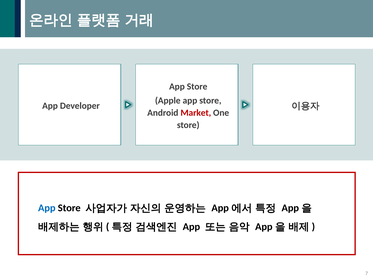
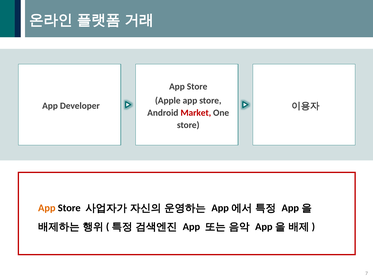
App colour: blue -> orange (47, 208)
